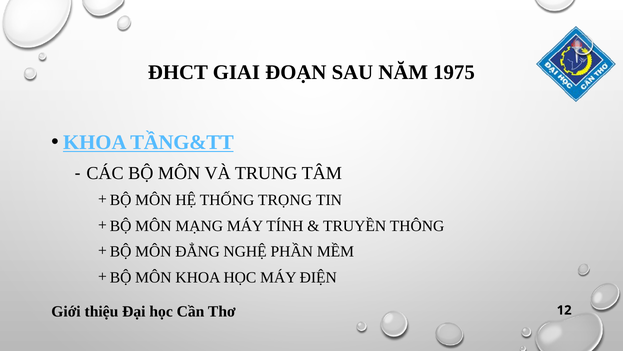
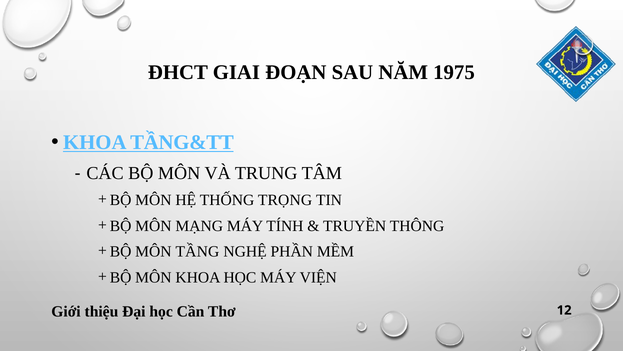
ĐẲNG: ĐẲNG -> TẦNG (197, 251)
ĐIỆN: ĐIỆN -> VIỆN (318, 277)
